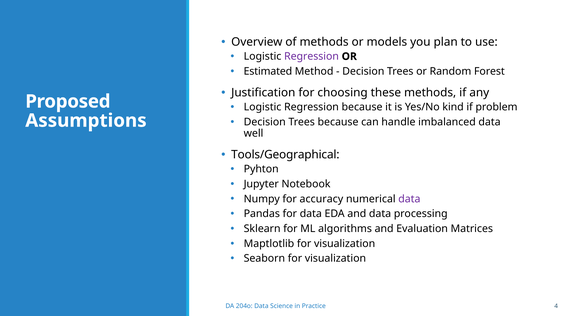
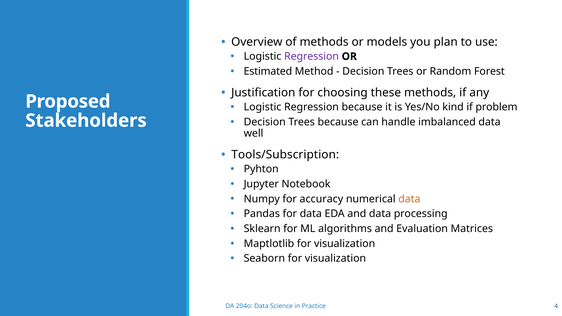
Assumptions: Assumptions -> Stakeholders (86, 121)
Tools/Geographical: Tools/Geographical -> Tools/Subscription (285, 155)
data colour: purple -> orange (409, 199)
